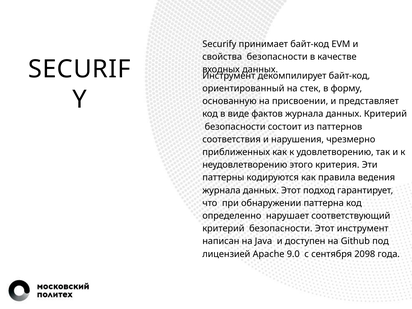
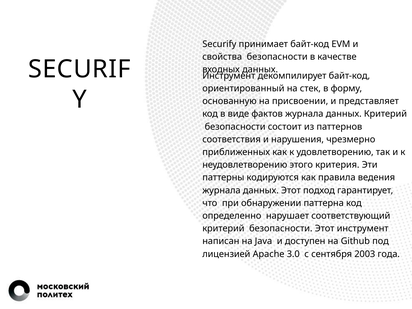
9.0: 9.0 -> 3.0 (293, 254)
2098: 2098 -> 2003 (365, 254)
